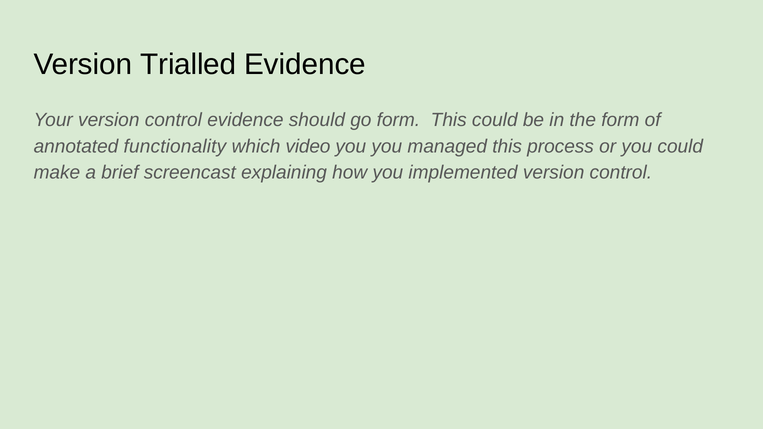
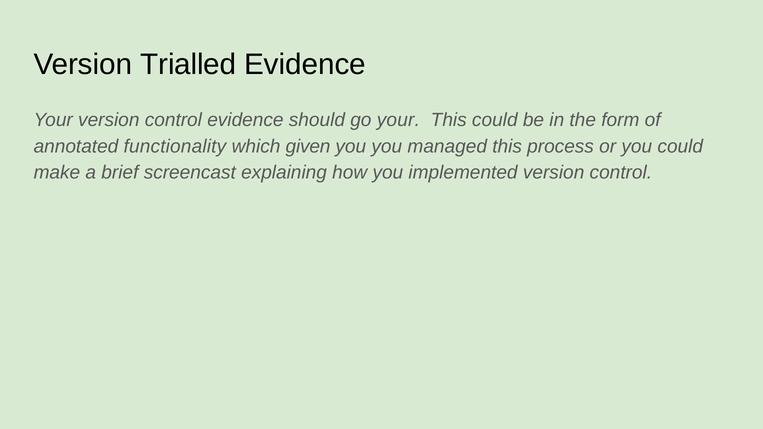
go form: form -> your (398, 120)
video: video -> given (308, 146)
